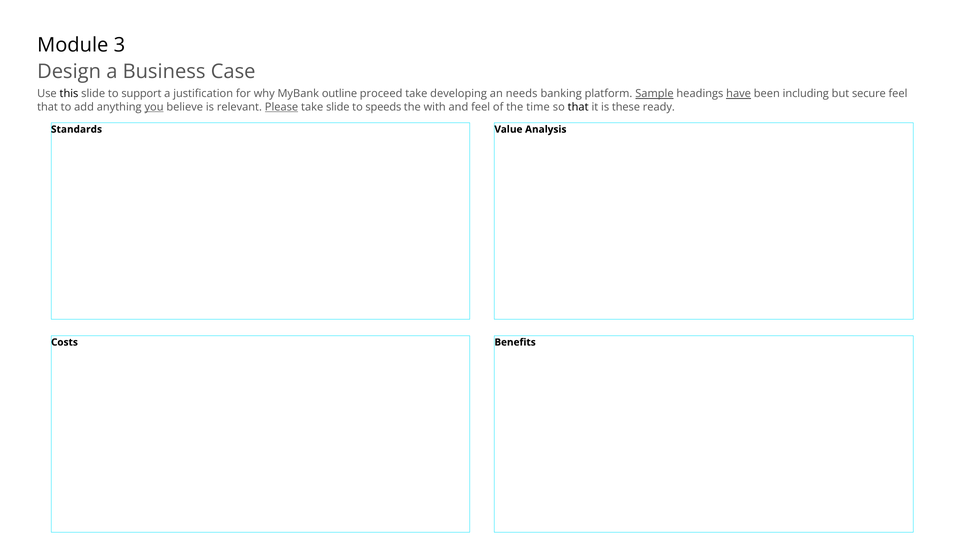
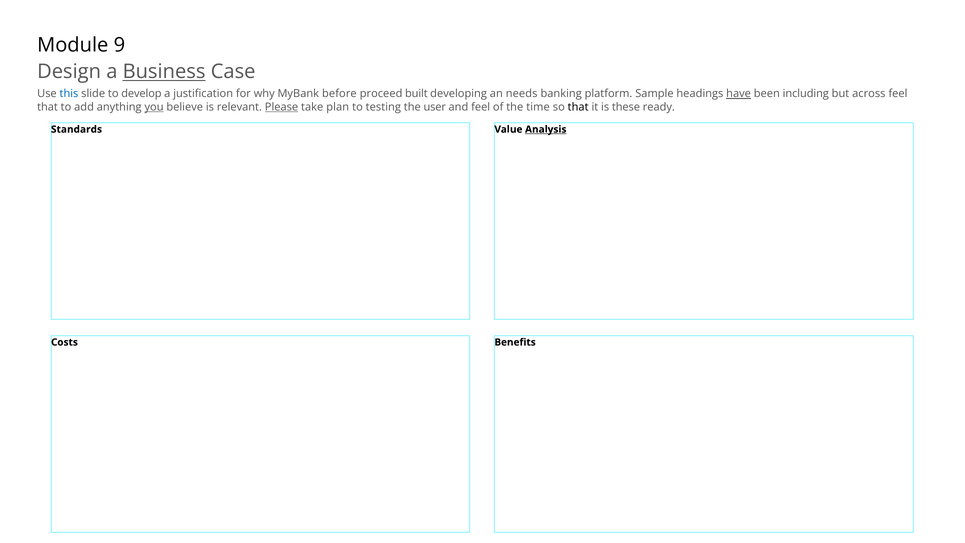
3: 3 -> 9 (119, 45)
Business underline: none -> present (164, 72)
this colour: black -> blue (69, 94)
support: support -> develop (141, 94)
outline: outline -> before (339, 94)
proceed take: take -> built (416, 94)
Sample underline: present -> none (654, 94)
secure: secure -> across (869, 94)
take slide: slide -> plan (338, 107)
speeds: speeds -> testing (383, 107)
with: with -> user (435, 107)
Analysis underline: none -> present (546, 129)
